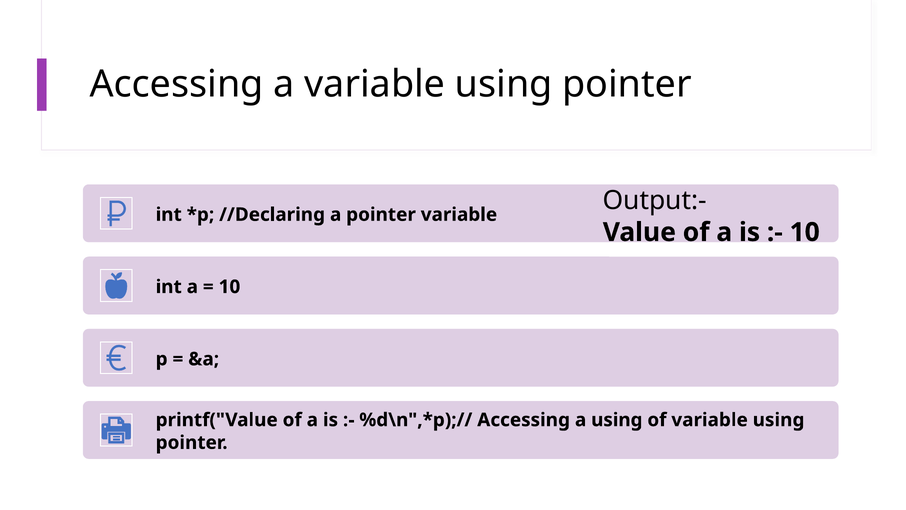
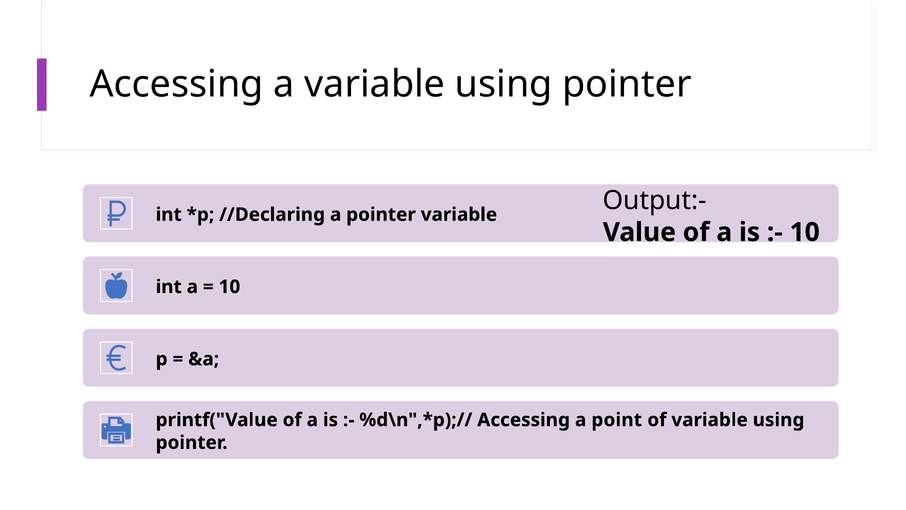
a using: using -> point (617, 420)
